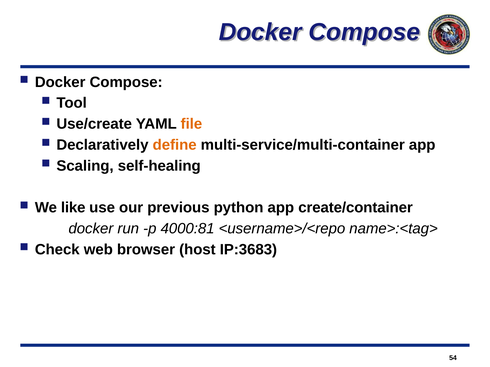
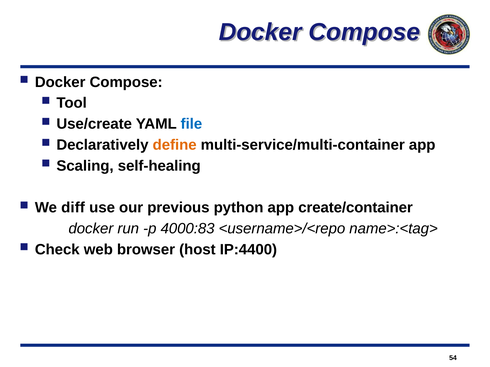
file colour: orange -> blue (191, 124)
like: like -> diff (73, 208)
4000:81: 4000:81 -> 4000:83 (188, 229)
IP:3683: IP:3683 -> IP:4400 (248, 250)
